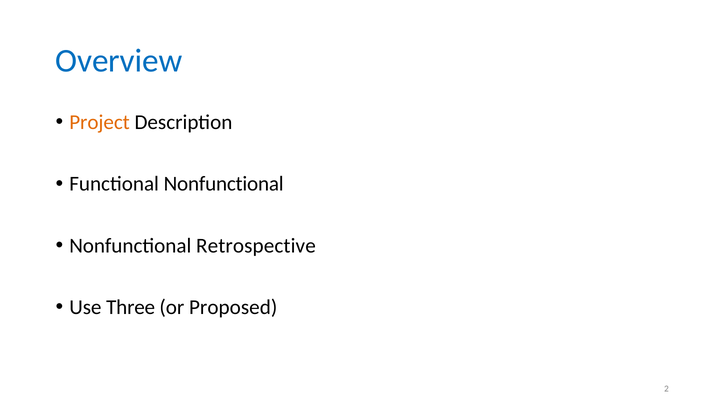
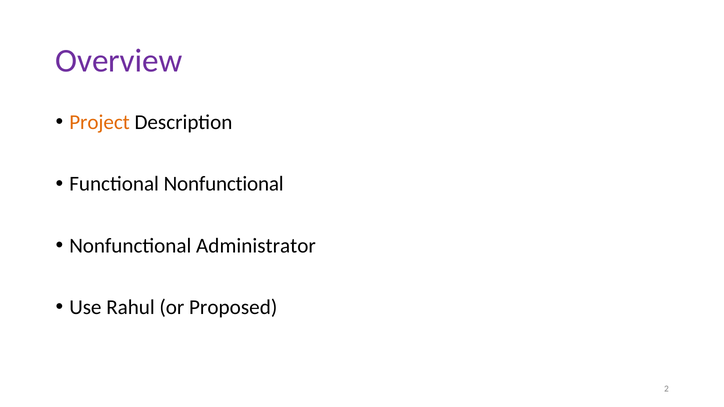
Overview colour: blue -> purple (119, 61)
Retrospective: Retrospective -> Administrator (256, 246)
Three: Three -> Rahul (131, 307)
